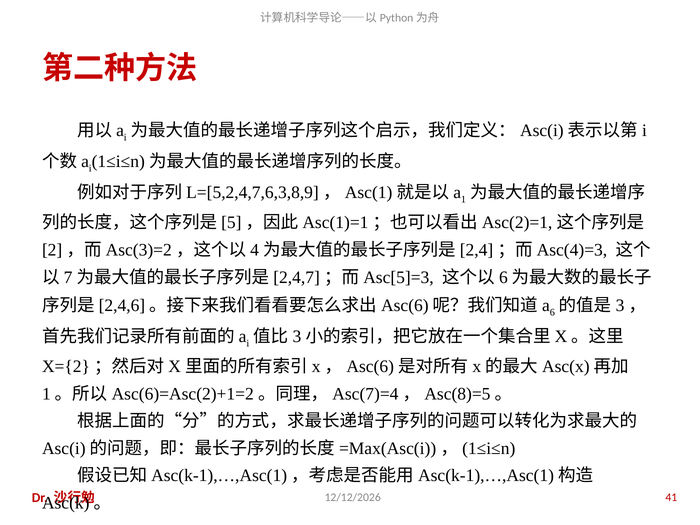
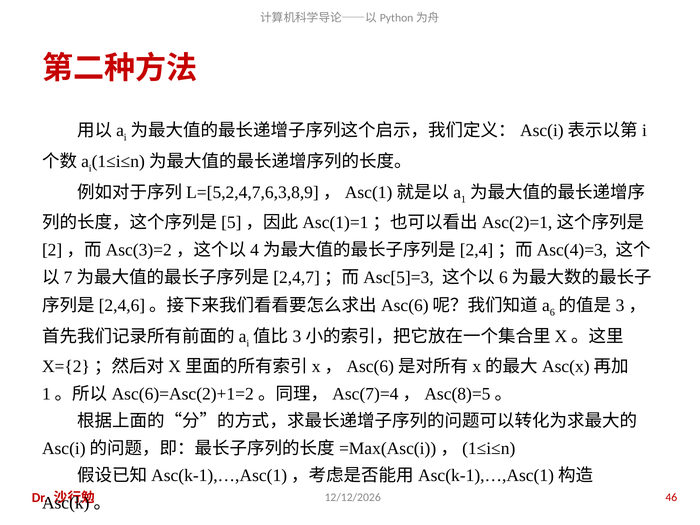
41: 41 -> 46 (671, 498)
